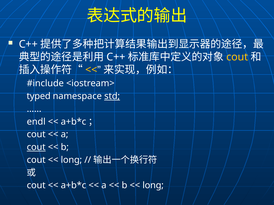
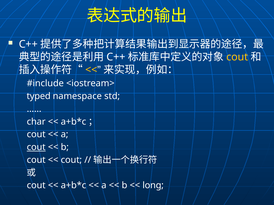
std underline: present -> none (112, 96)
endl: endl -> char (36, 122)
long: long -> cout (71, 160)
